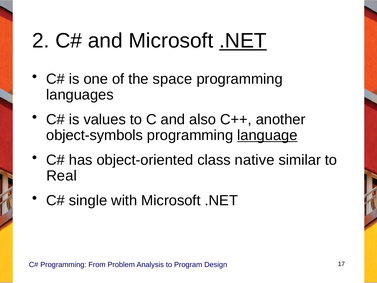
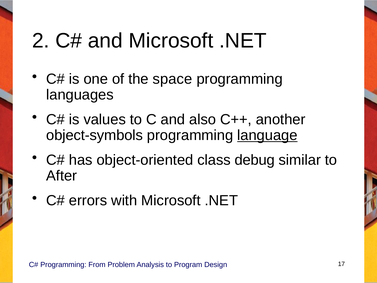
.NET underline: present -> none (243, 41)
native: native -> debug (255, 160)
Real: Real -> After (62, 176)
single: single -> errors (88, 200)
